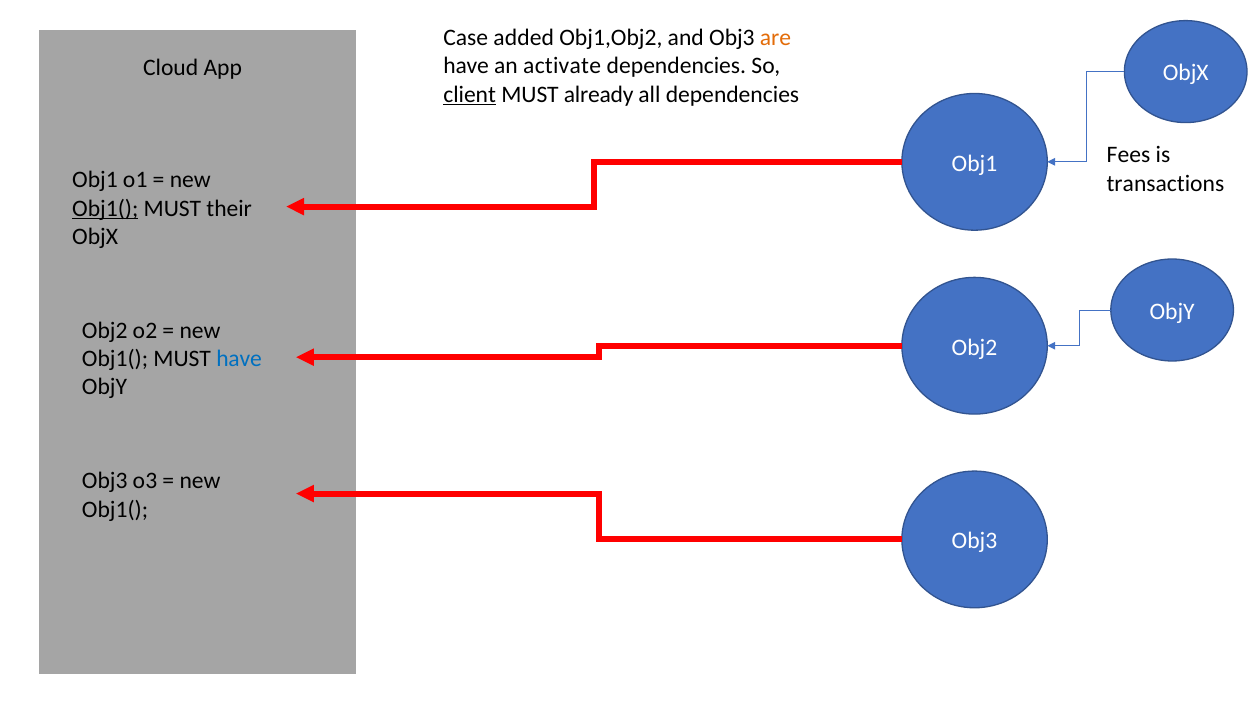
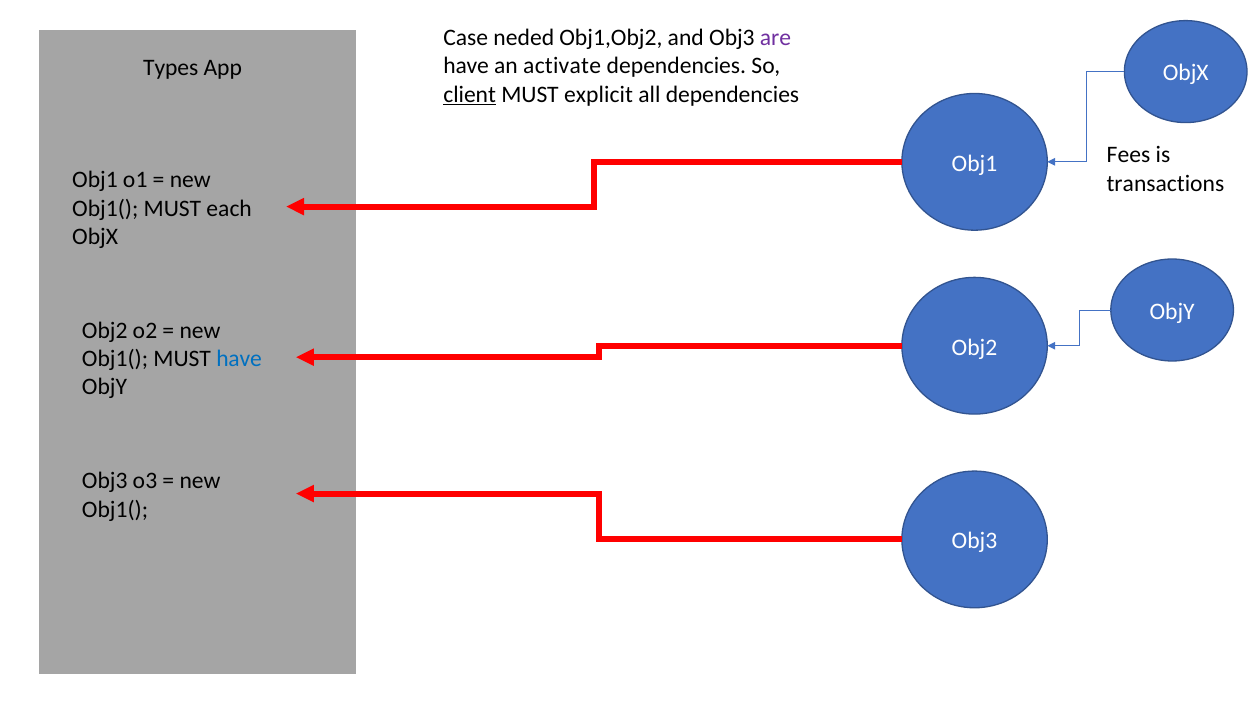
added: added -> neded (524, 38)
are colour: orange -> purple (775, 38)
Cloud: Cloud -> Types (171, 68)
already: already -> explicit (599, 94)
Obj1( underline: present -> none (105, 208)
their: their -> each (229, 208)
